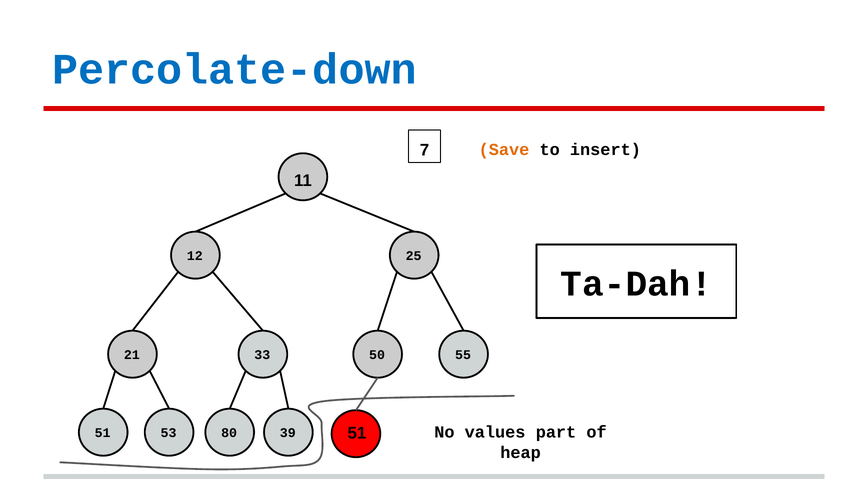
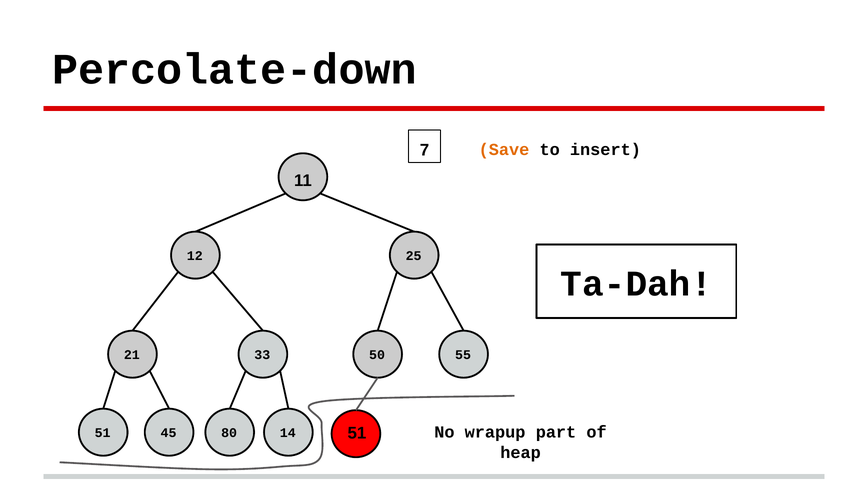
Percolate-down colour: blue -> black (234, 69)
values: values -> wrapup (495, 433)
53: 53 -> 45 (169, 433)
39: 39 -> 14 (288, 433)
